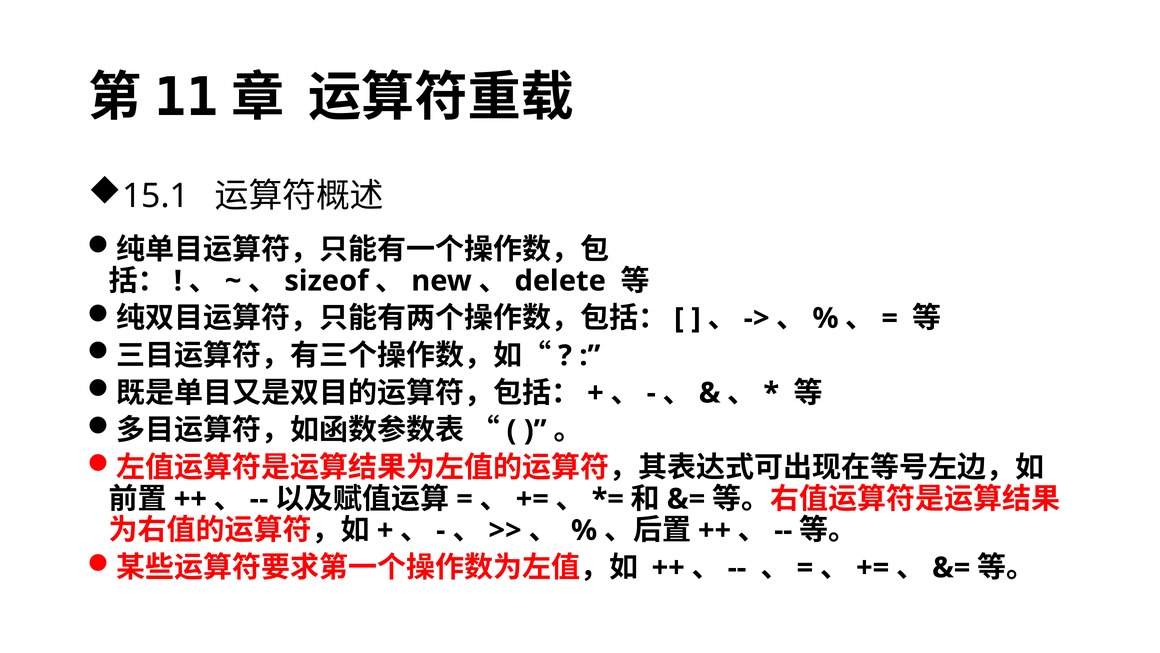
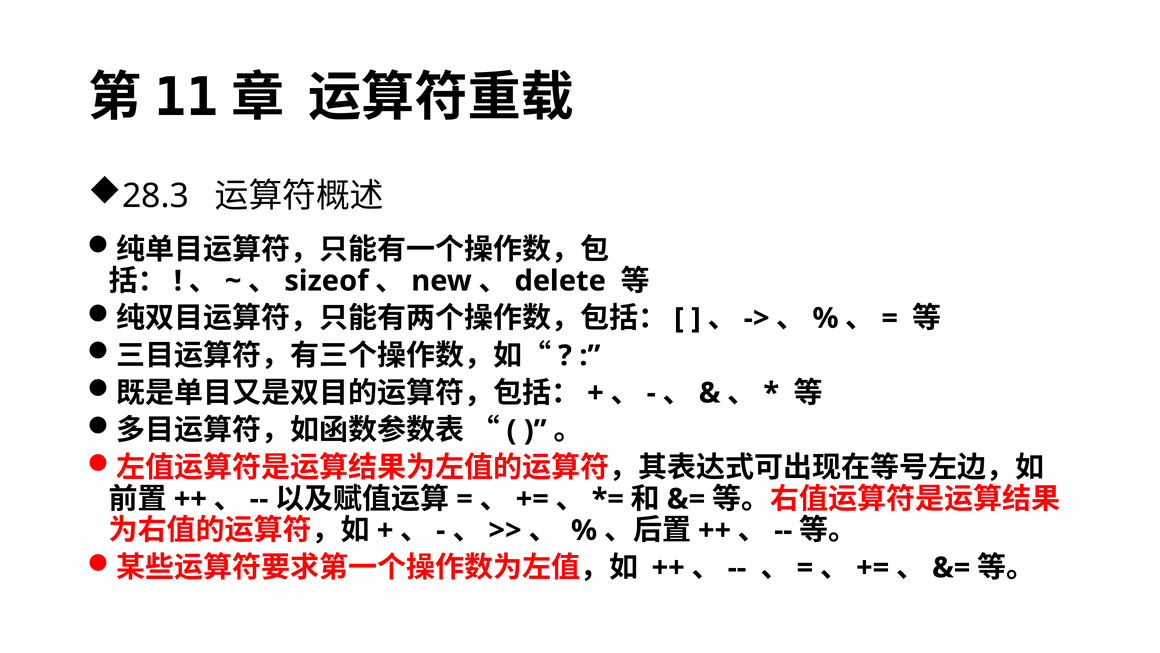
15.1: 15.1 -> 28.3 (156, 196)
